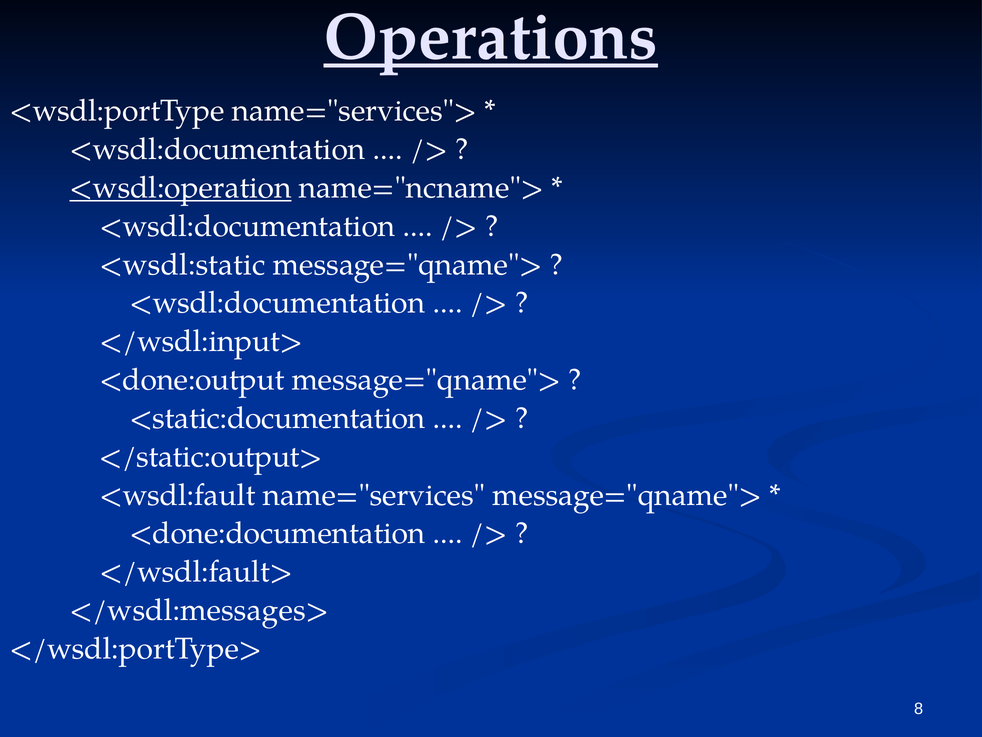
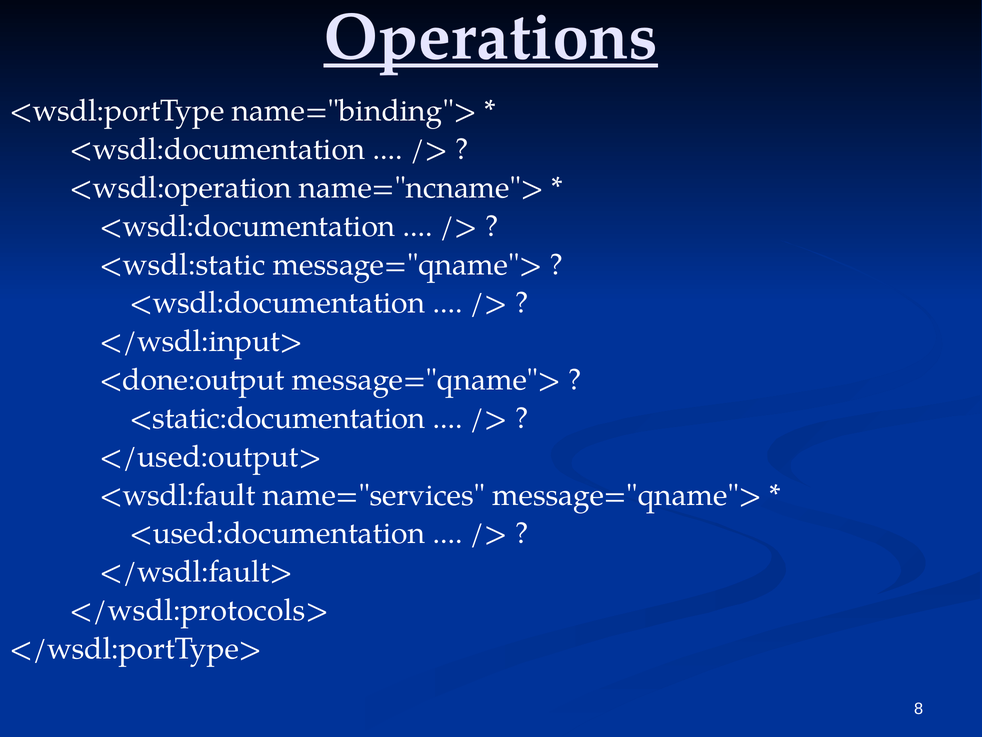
name="services">: name="services"> -> name="binding"> (354, 111)
<wsdl:operation underline: present -> none (181, 188)
</static:output>: </static:output> -> </used:output> (211, 456)
<done:documentation: <done:documentation -> <used:documentation (277, 533)
</wsdl:messages>: </wsdl:messages> -> </wsdl:protocols> (199, 610)
